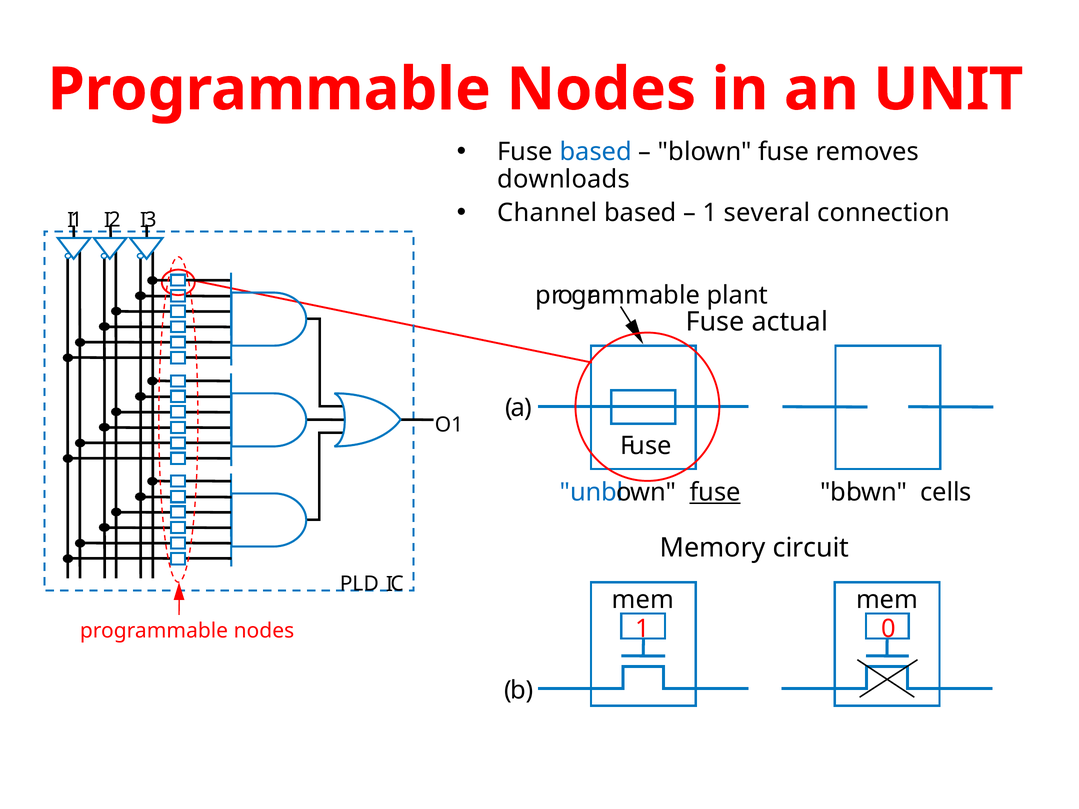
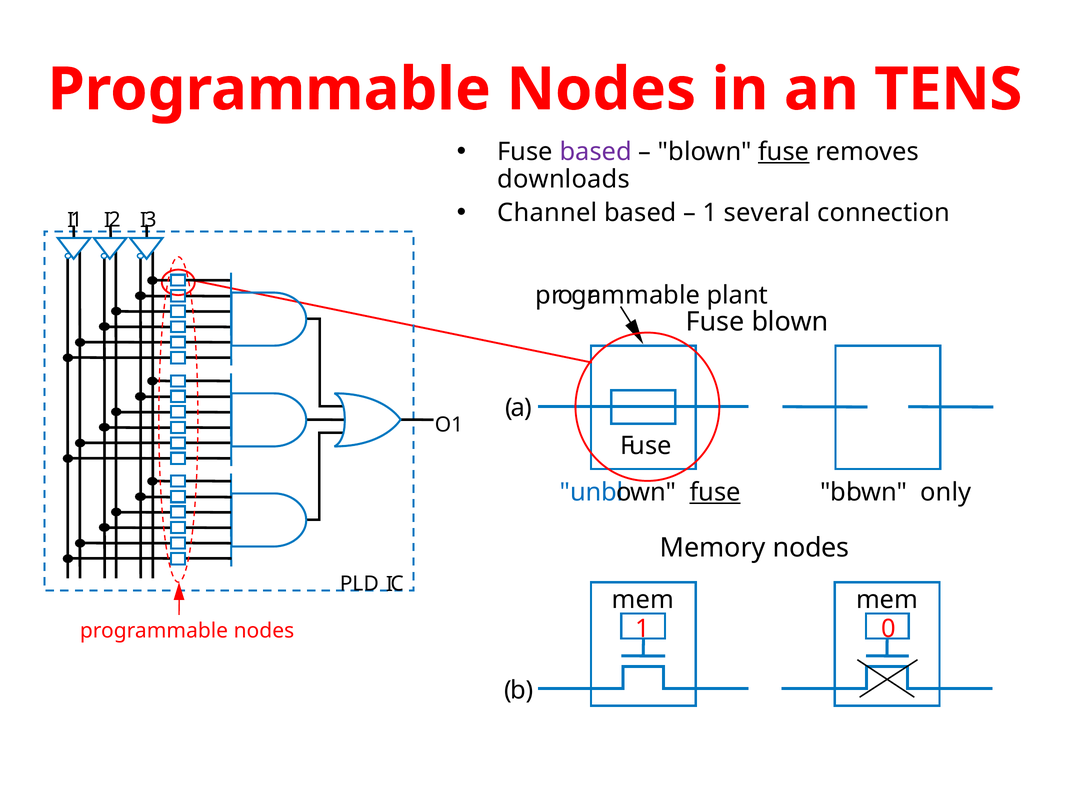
UNIT: UNIT -> TENS (948, 90)
based colour: blue -> purple (596, 152)
fuse underline: none -> present (784, 152)
Fuse actual: actual -> blown (790, 322)
cells: cells -> only (946, 492)
Memory circuit: circuit -> nodes (811, 548)
